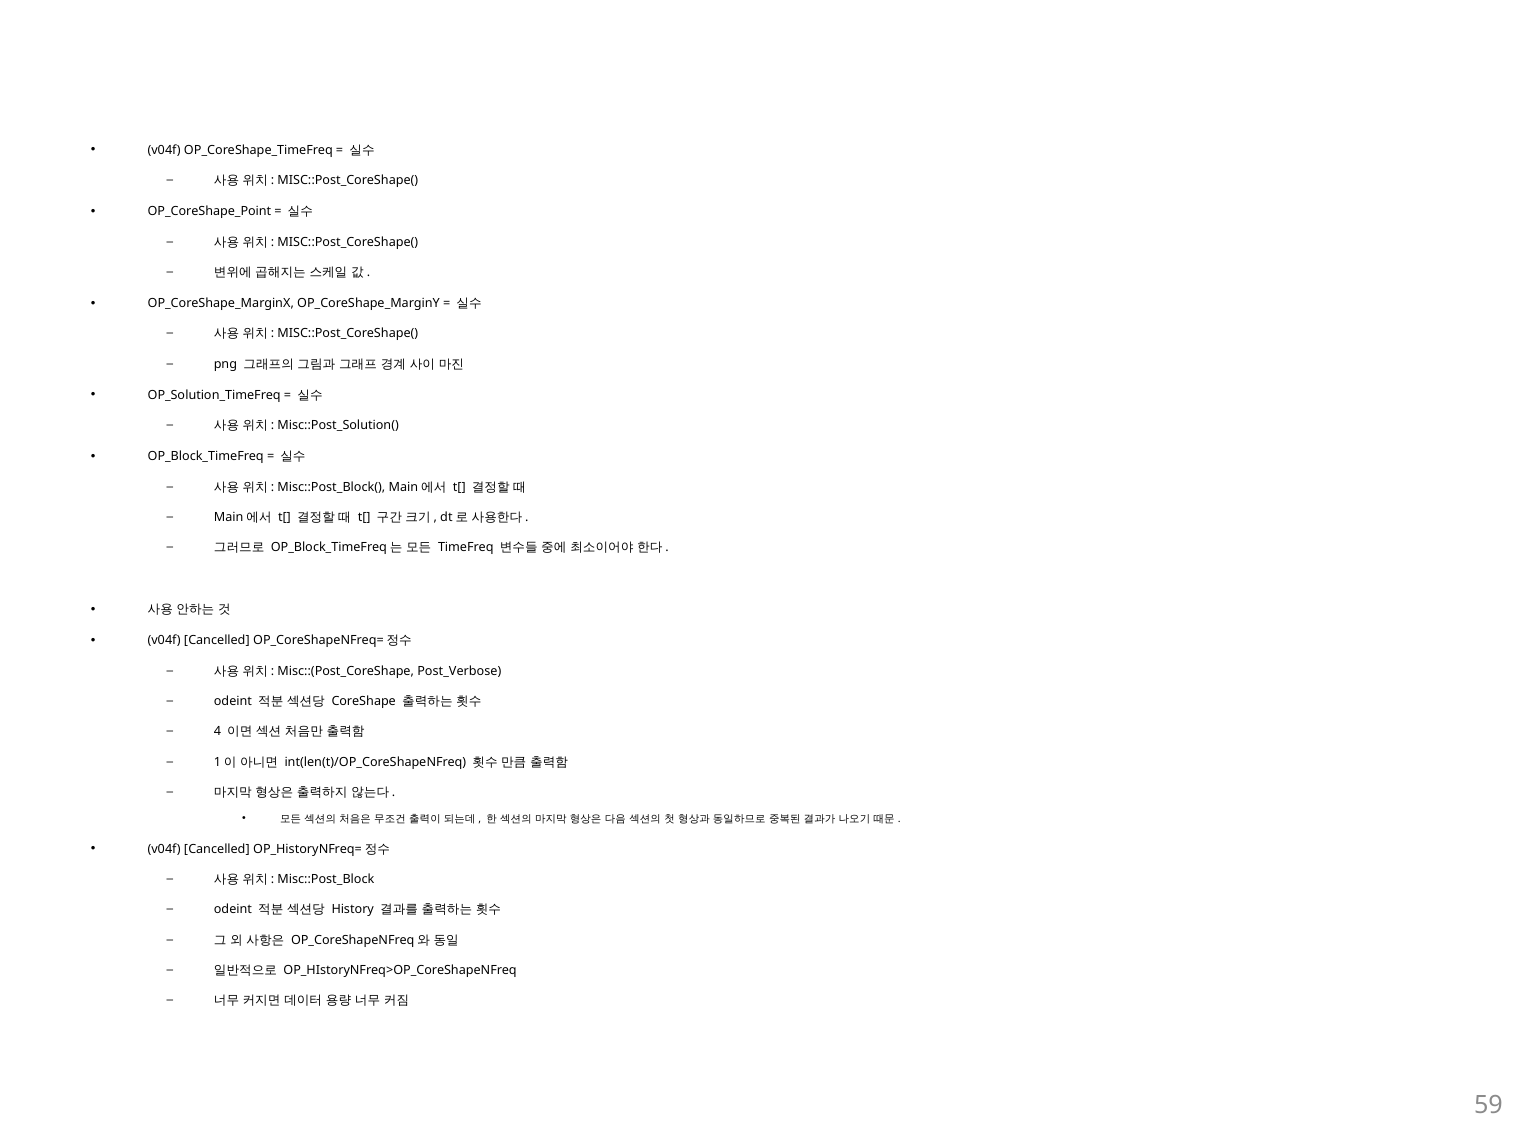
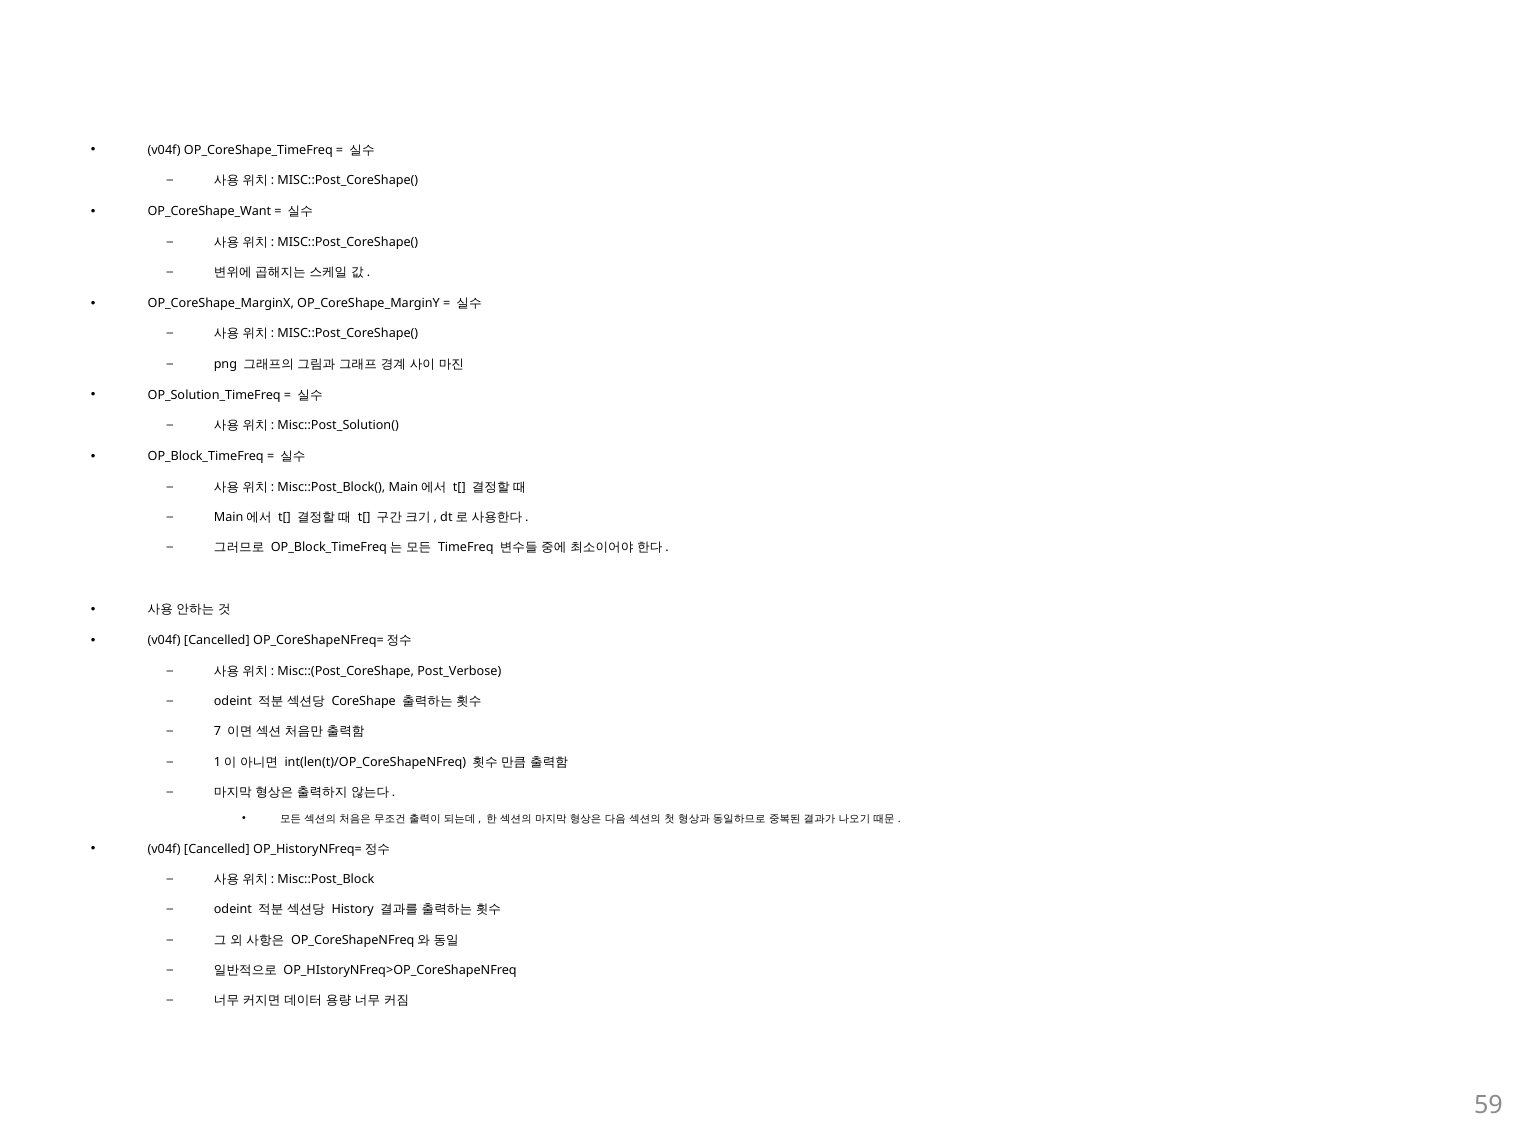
OP_CoreShape_Point: OP_CoreShape_Point -> OP_CoreShape_Want (209, 212)
4: 4 -> 7 (217, 731)
